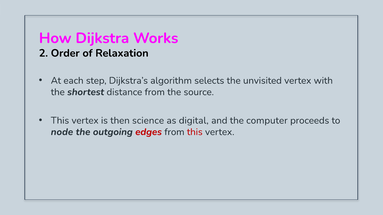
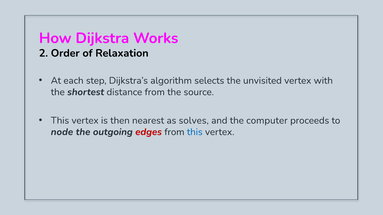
science: science -> nearest (148, 121)
digital: digital -> solves (194, 121)
this colour: red -> blue (195, 132)
